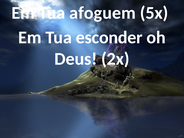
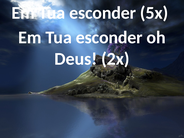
afoguem: afoguem -> esconder (103, 13)
